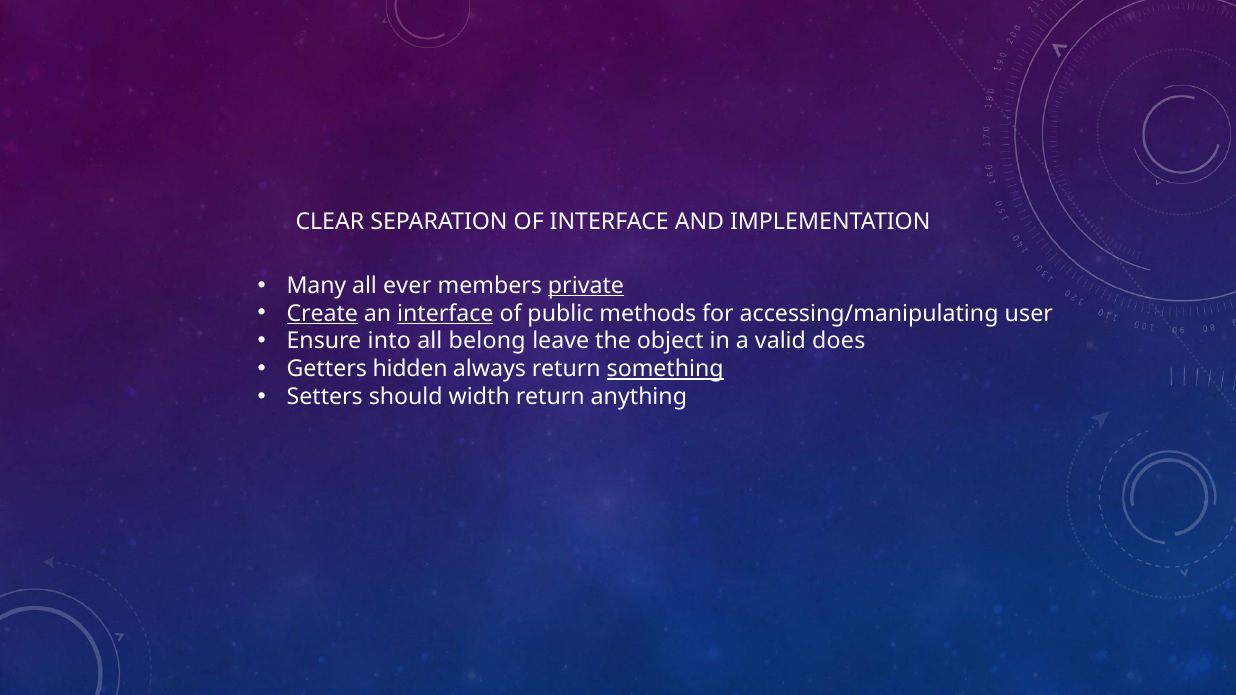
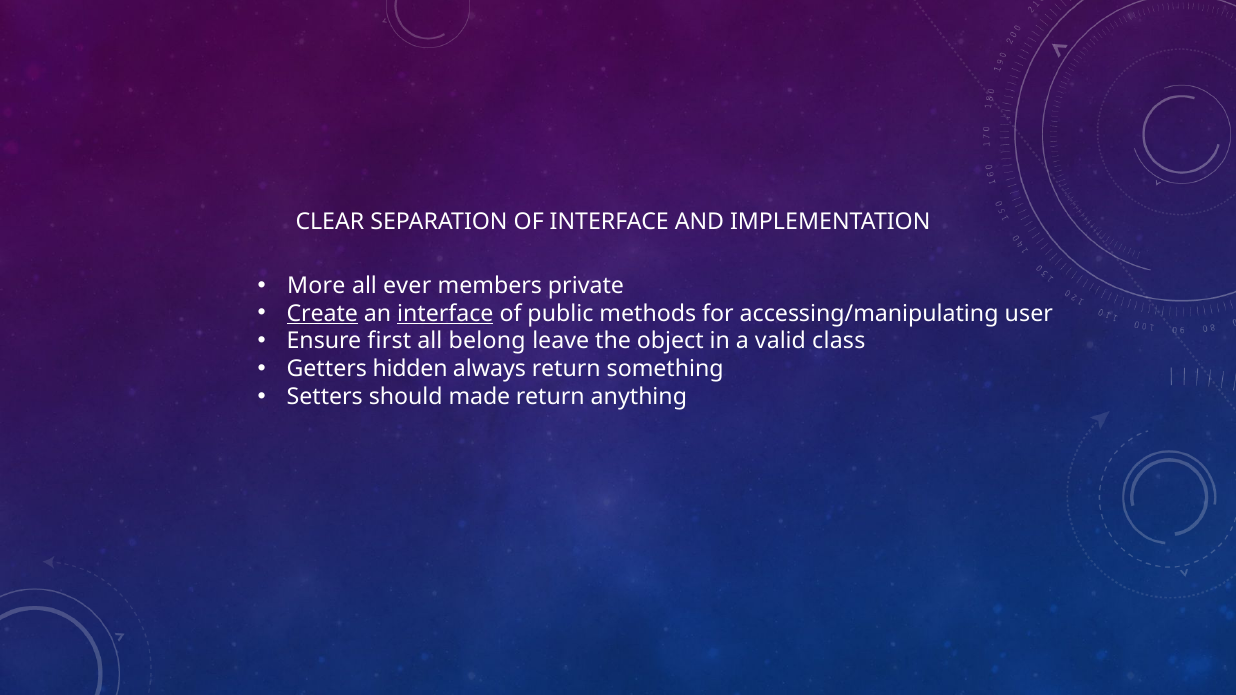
Many: Many -> More (316, 286)
private underline: present -> none (586, 286)
into: into -> first (389, 341)
does: does -> class (839, 341)
something underline: present -> none (665, 369)
width: width -> made (479, 397)
